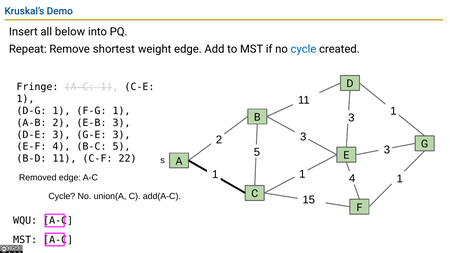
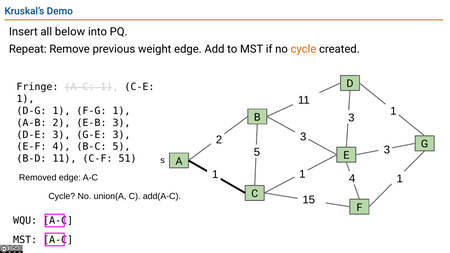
shortest: shortest -> previous (114, 49)
cycle colour: blue -> orange (303, 49)
22: 22 -> 51 (128, 159)
